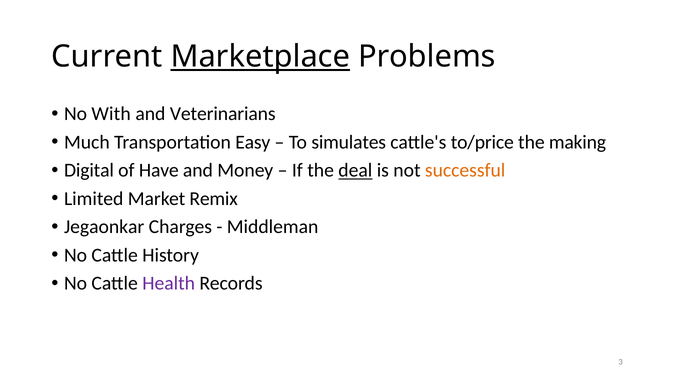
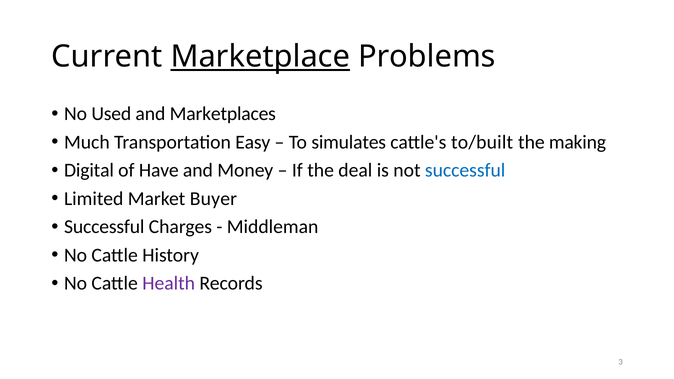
With: With -> Used (111, 114)
Veterinarians: Veterinarians -> Marketplaces (223, 114)
to/price: to/price -> to/built (482, 142)
deal underline: present -> none (355, 170)
successful colour: orange -> blue (465, 170)
Remix: Remix -> Buyer (213, 199)
Jegaonkar: Jegaonkar -> Successful (104, 227)
